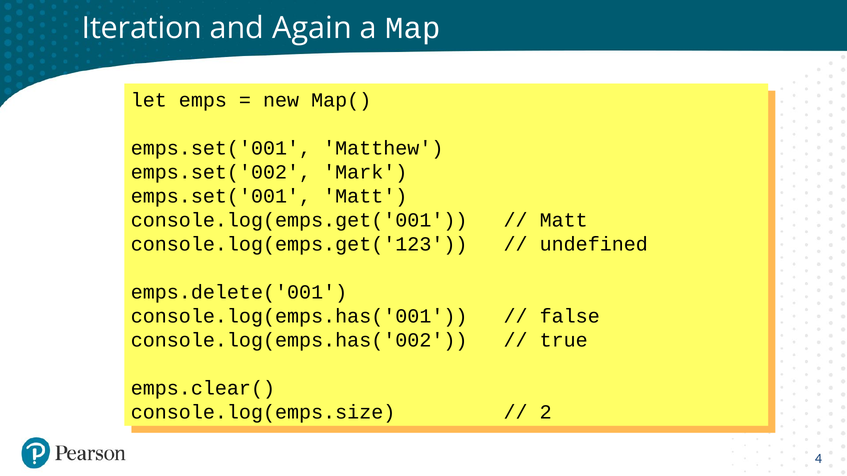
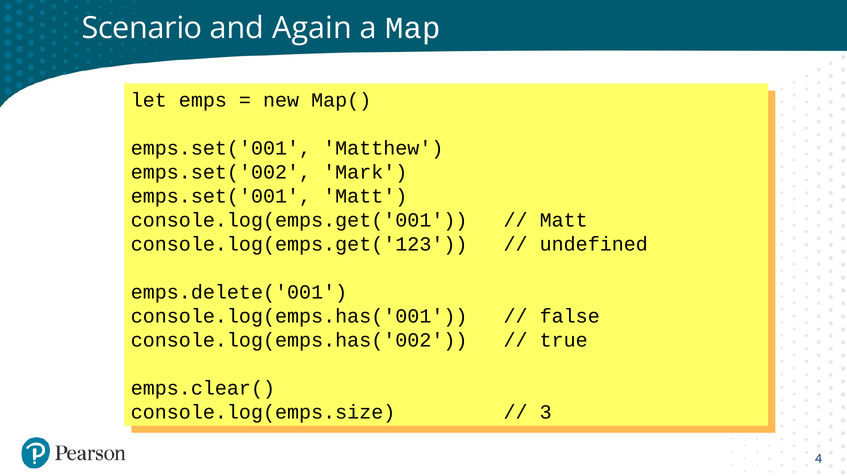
Iteration: Iteration -> Scenario (142, 28)
2: 2 -> 3 (546, 412)
